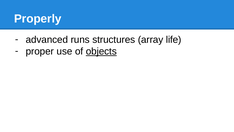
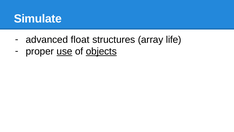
Properly: Properly -> Simulate (38, 19)
runs: runs -> float (80, 40)
use underline: none -> present (64, 51)
